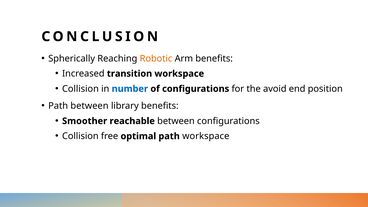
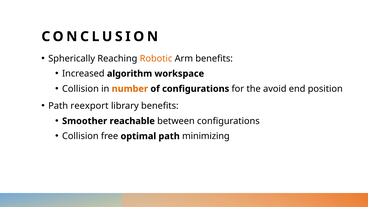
transition: transition -> algorithm (130, 74)
number colour: blue -> orange (130, 89)
Path between: between -> reexport (90, 106)
path workspace: workspace -> minimizing (206, 136)
